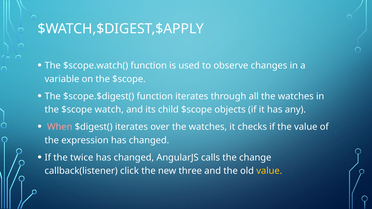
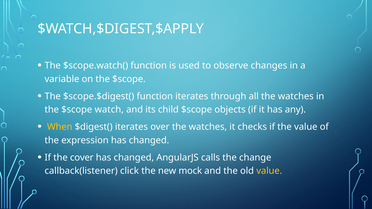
When colour: pink -> yellow (60, 127)
twice: twice -> cover (82, 158)
three: three -> mock (190, 171)
